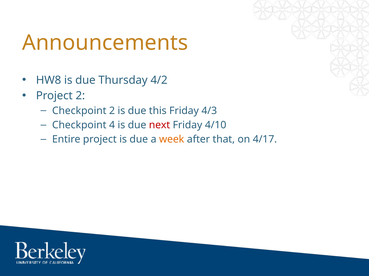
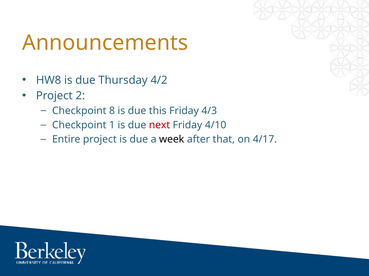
Checkpoint 2: 2 -> 8 (112, 111)
4: 4 -> 1 (112, 125)
week colour: orange -> black (172, 140)
